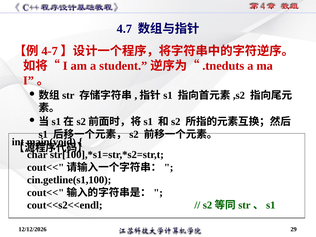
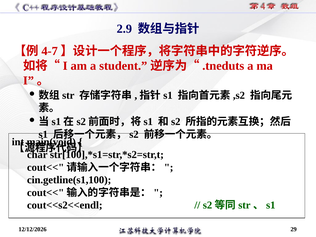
4.7: 4.7 -> 2.9 (124, 29)
